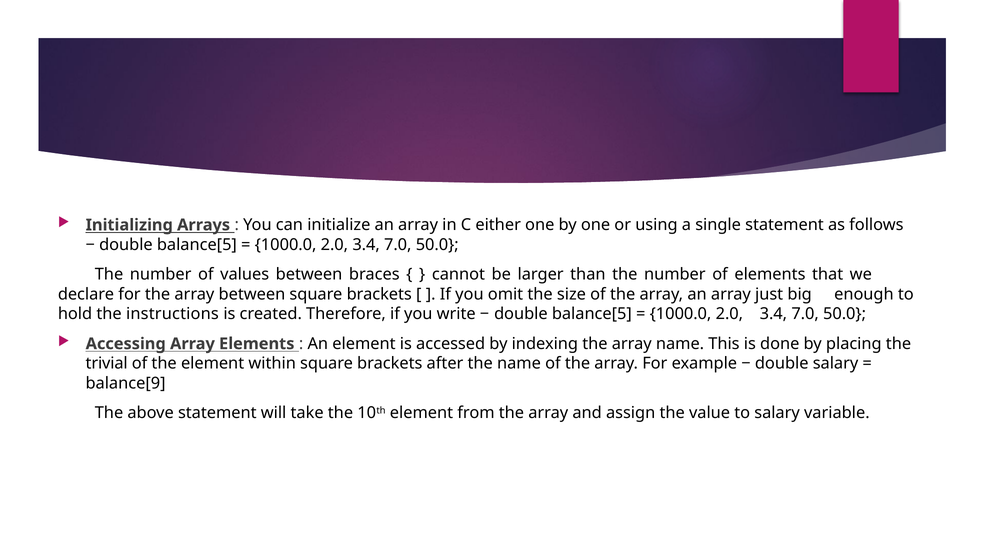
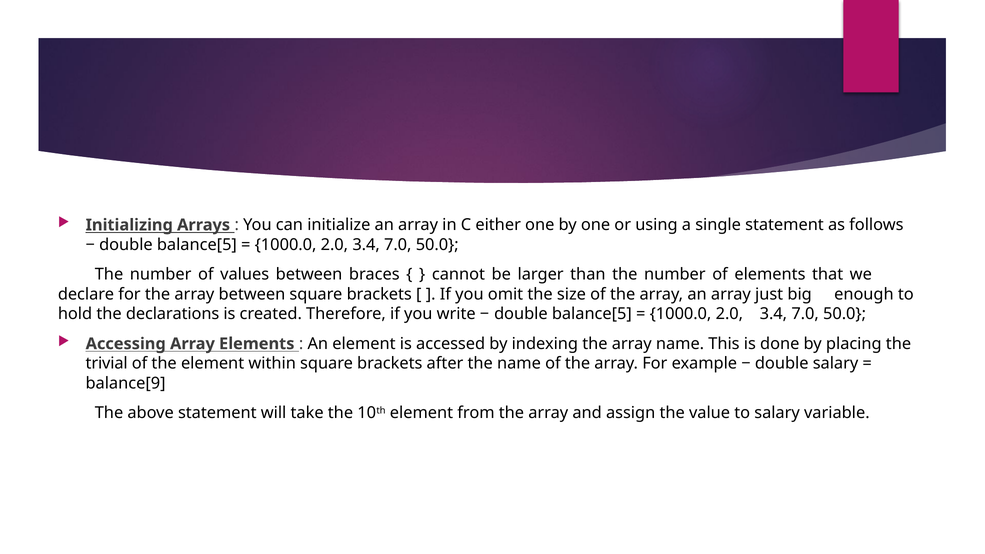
instructions: instructions -> declarations (173, 314)
